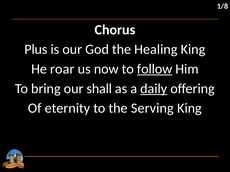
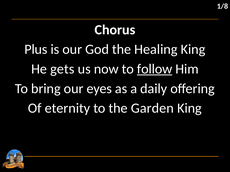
roar: roar -> gets (62, 69)
shall: shall -> eyes (99, 89)
daily underline: present -> none (154, 89)
Serving: Serving -> Garden (152, 108)
